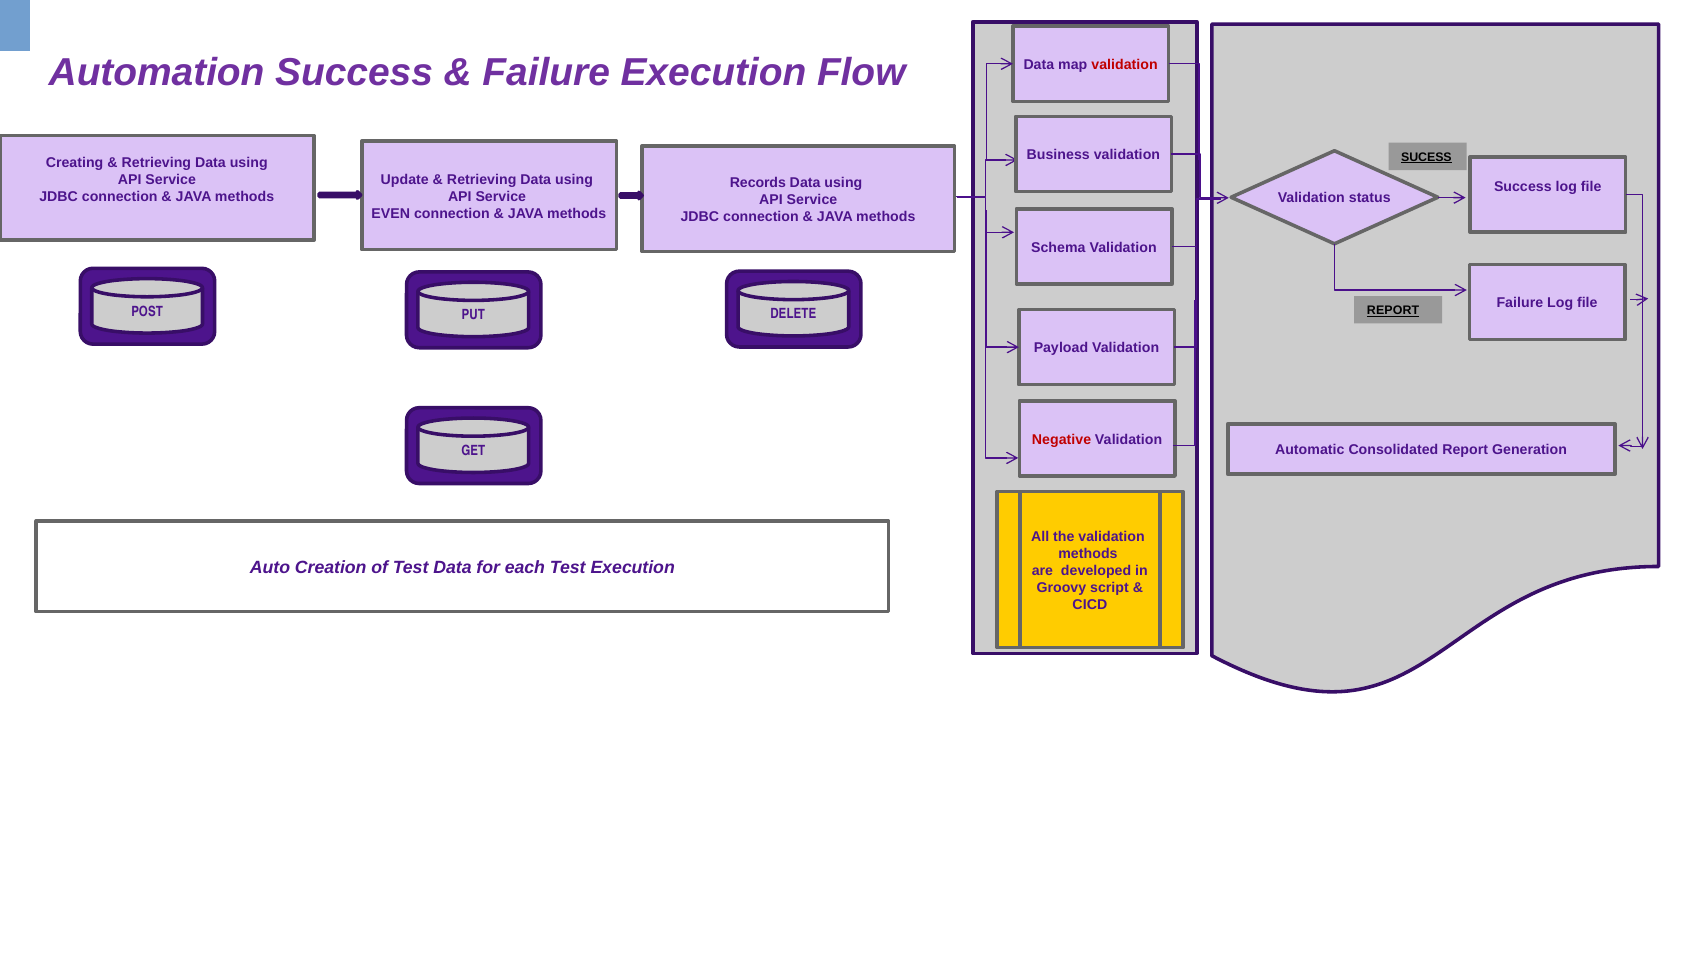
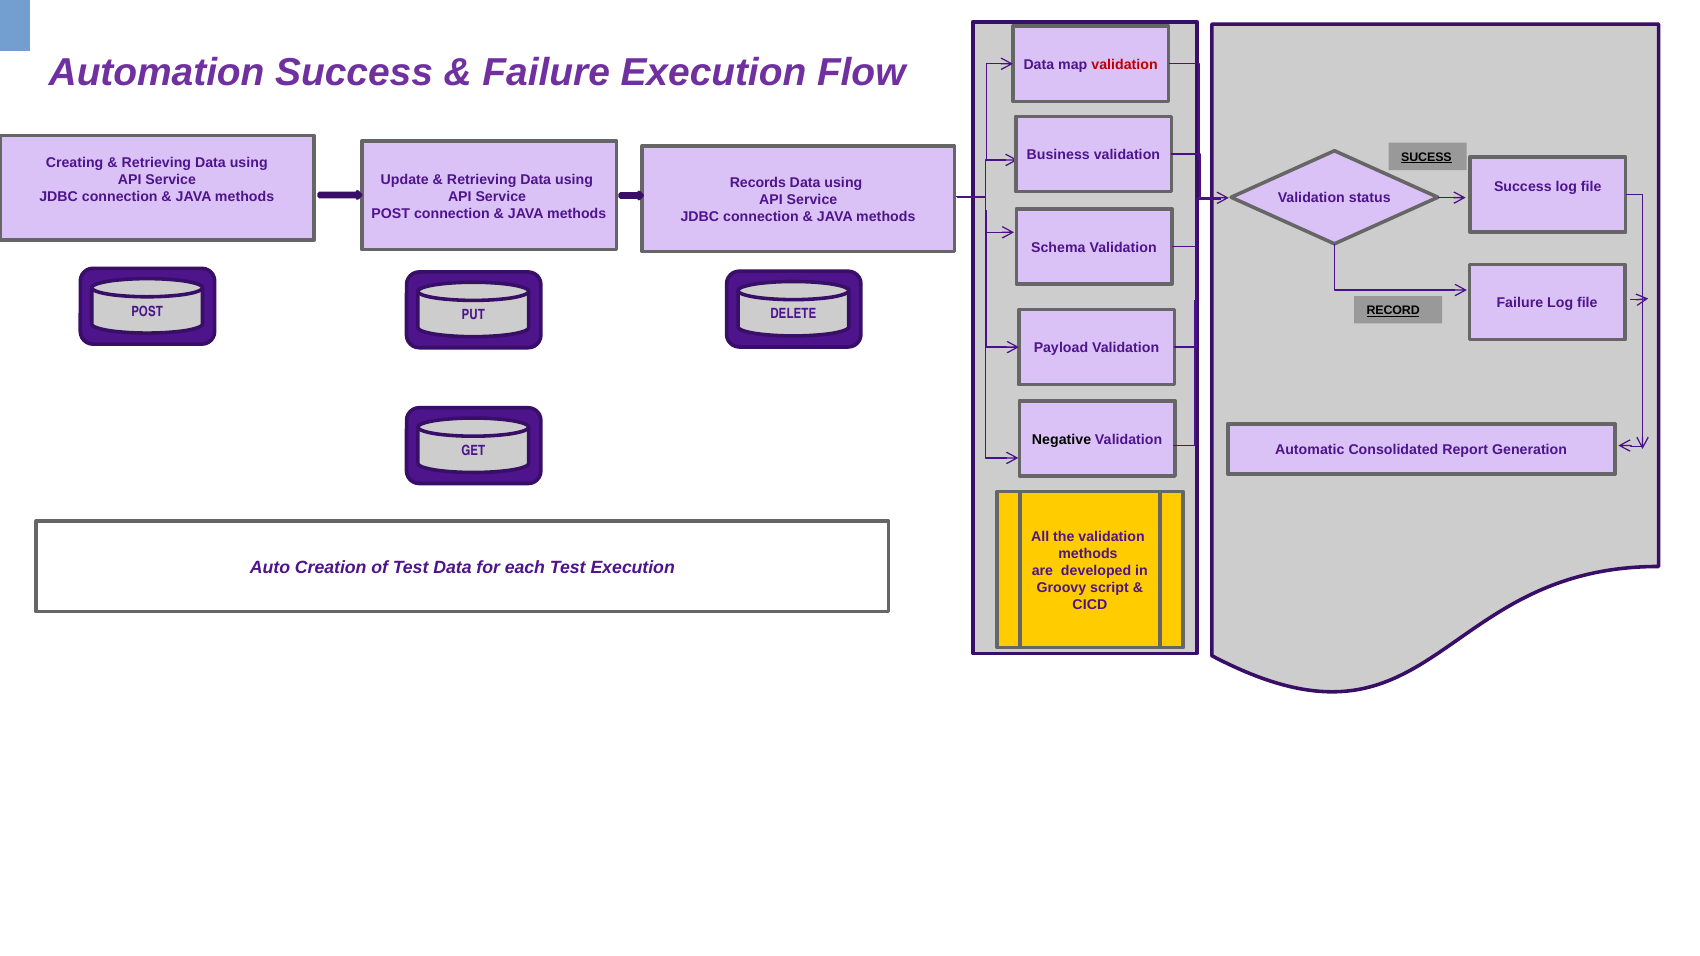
EVEN: EVEN -> POST (391, 213)
REPORT: REPORT -> RECORD (1393, 311)
Negative colour: red -> black (1062, 440)
